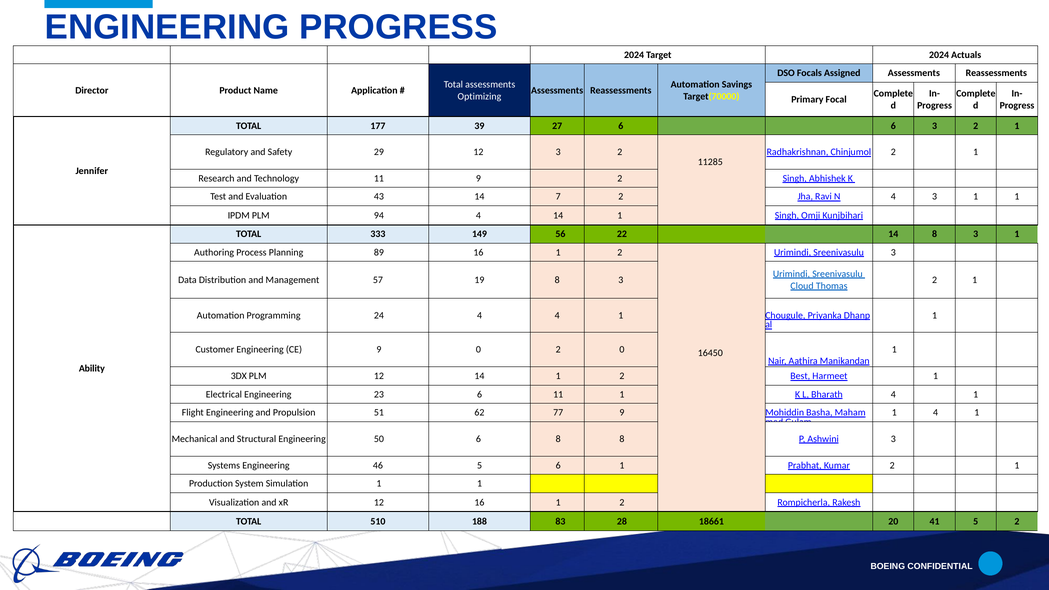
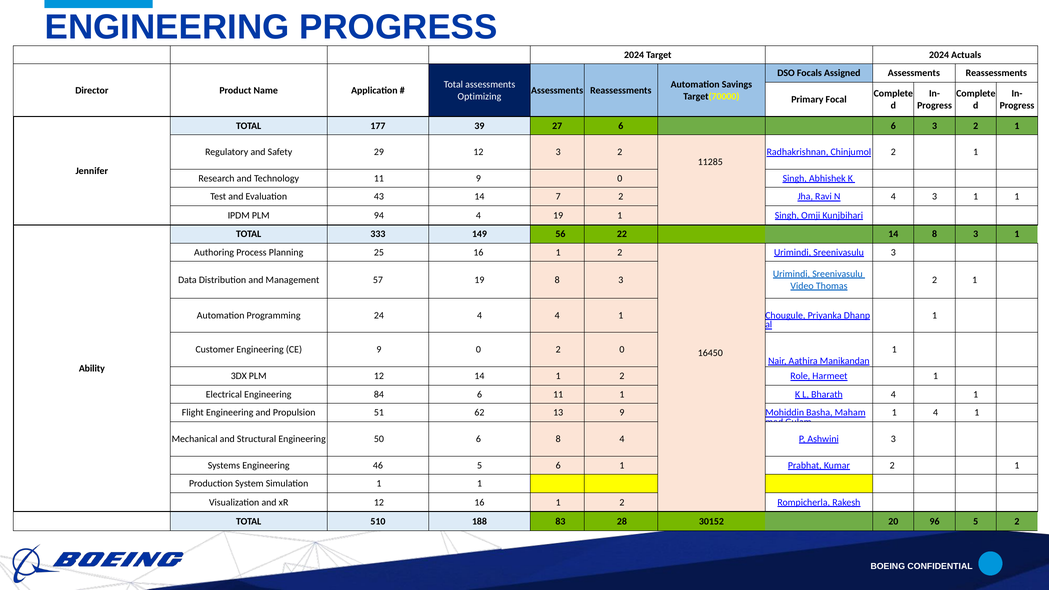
11 9 2: 2 -> 0 (620, 178)
4 14: 14 -> 19 (558, 215)
89: 89 -> 25 (379, 252)
Cloud: Cloud -> Video (802, 286)
Best: Best -> Role (800, 376)
23: 23 -> 84 (379, 394)
77: 77 -> 13 (558, 413)
8 8: 8 -> 4 (622, 439)
18661: 18661 -> 30152 (711, 521)
41: 41 -> 96 (935, 521)
